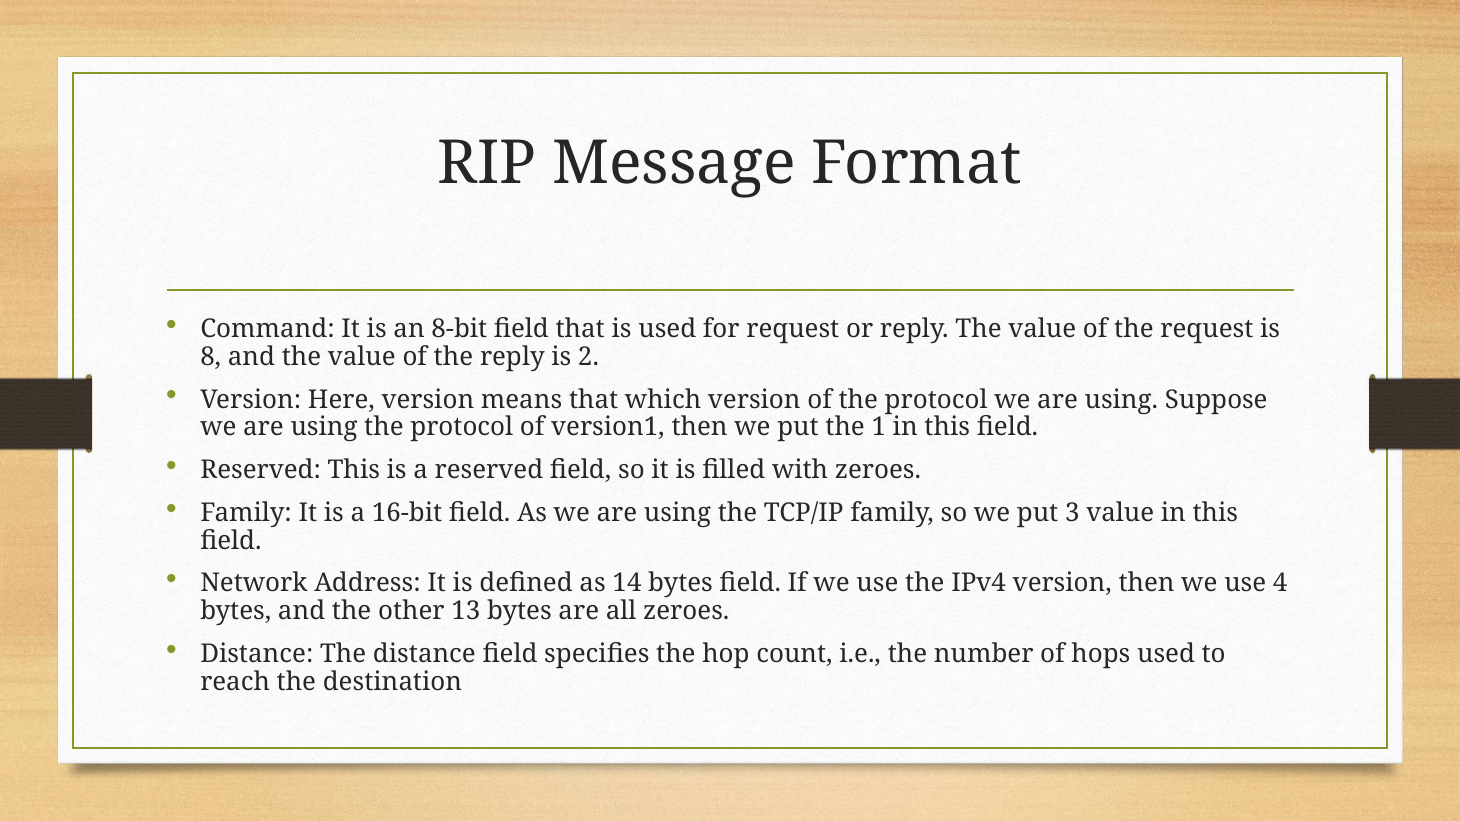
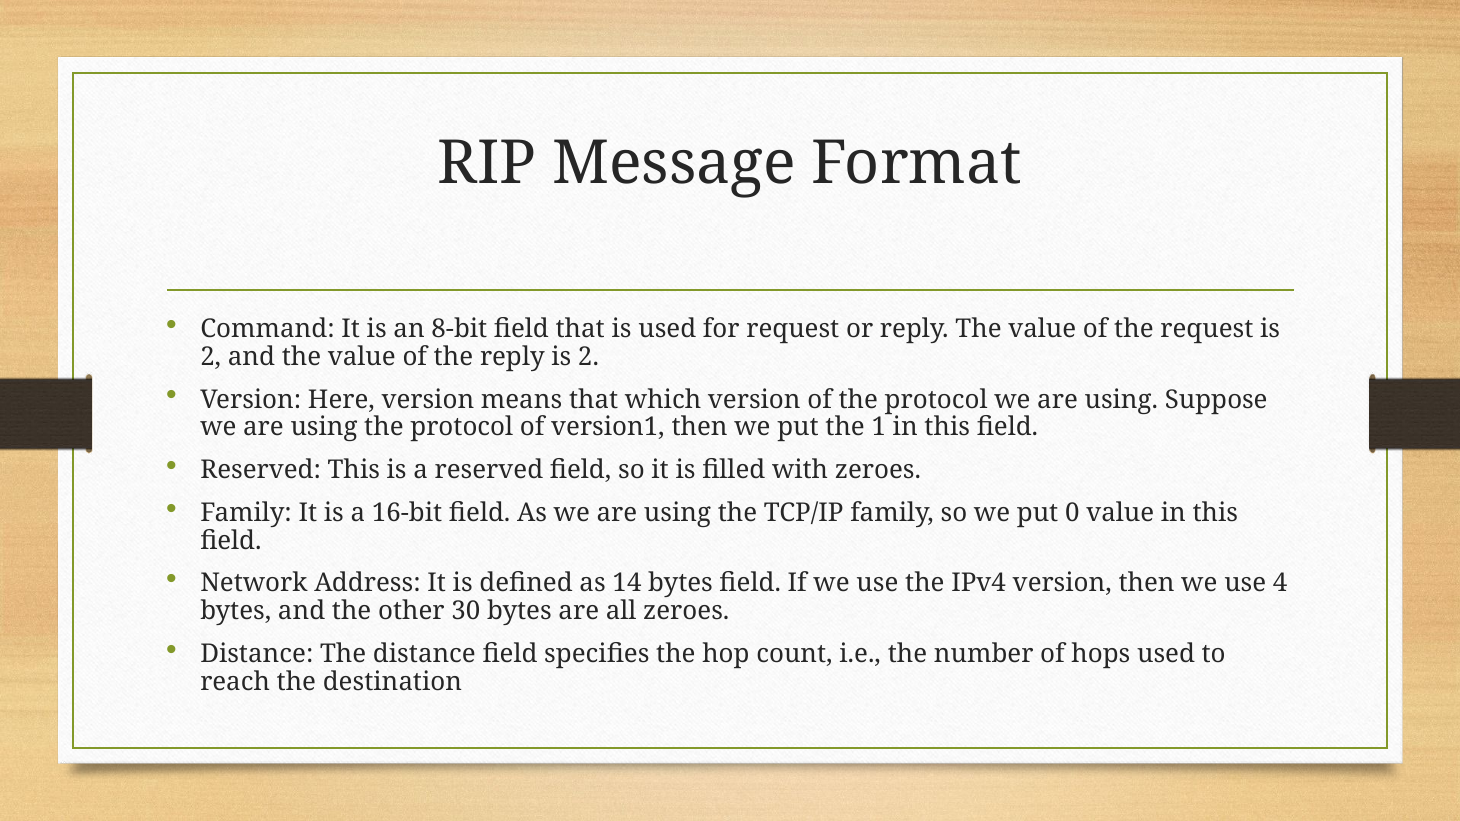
8: 8 -> 2 (211, 357)
3: 3 -> 0 (1072, 513)
13: 13 -> 30 (466, 611)
